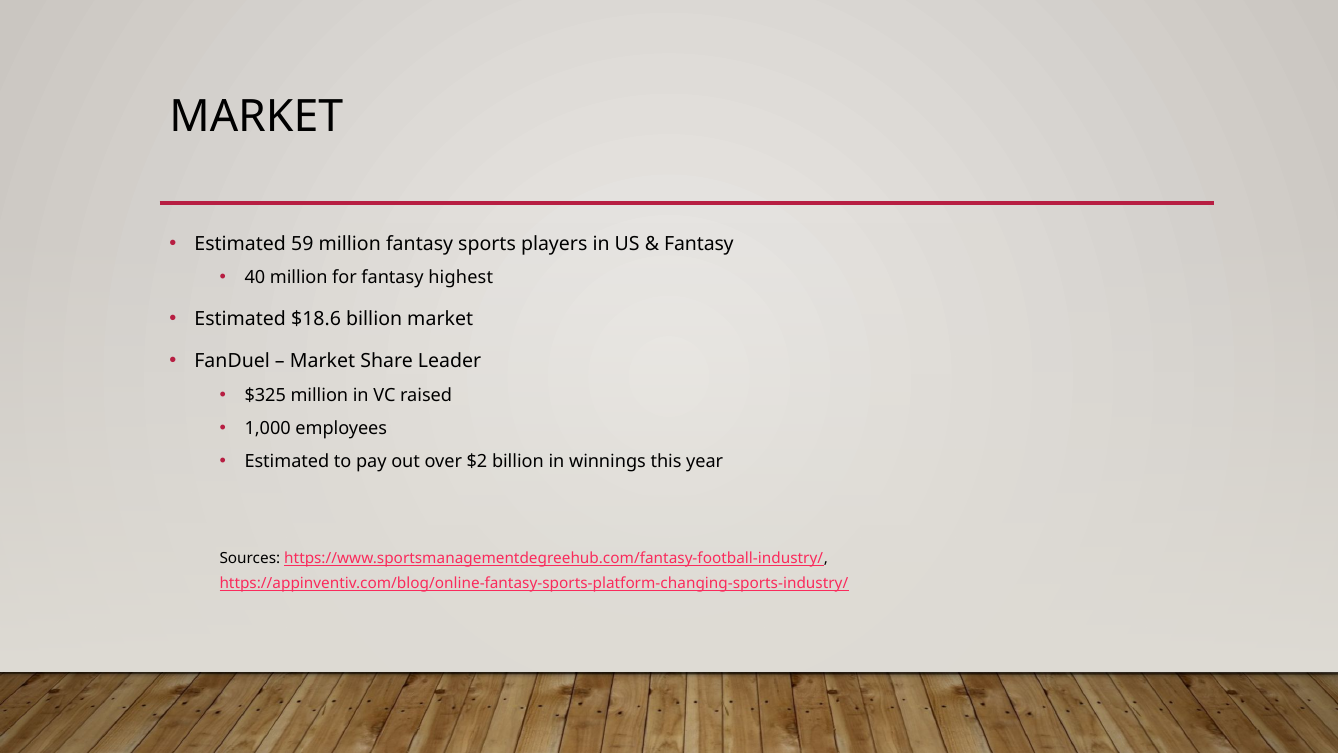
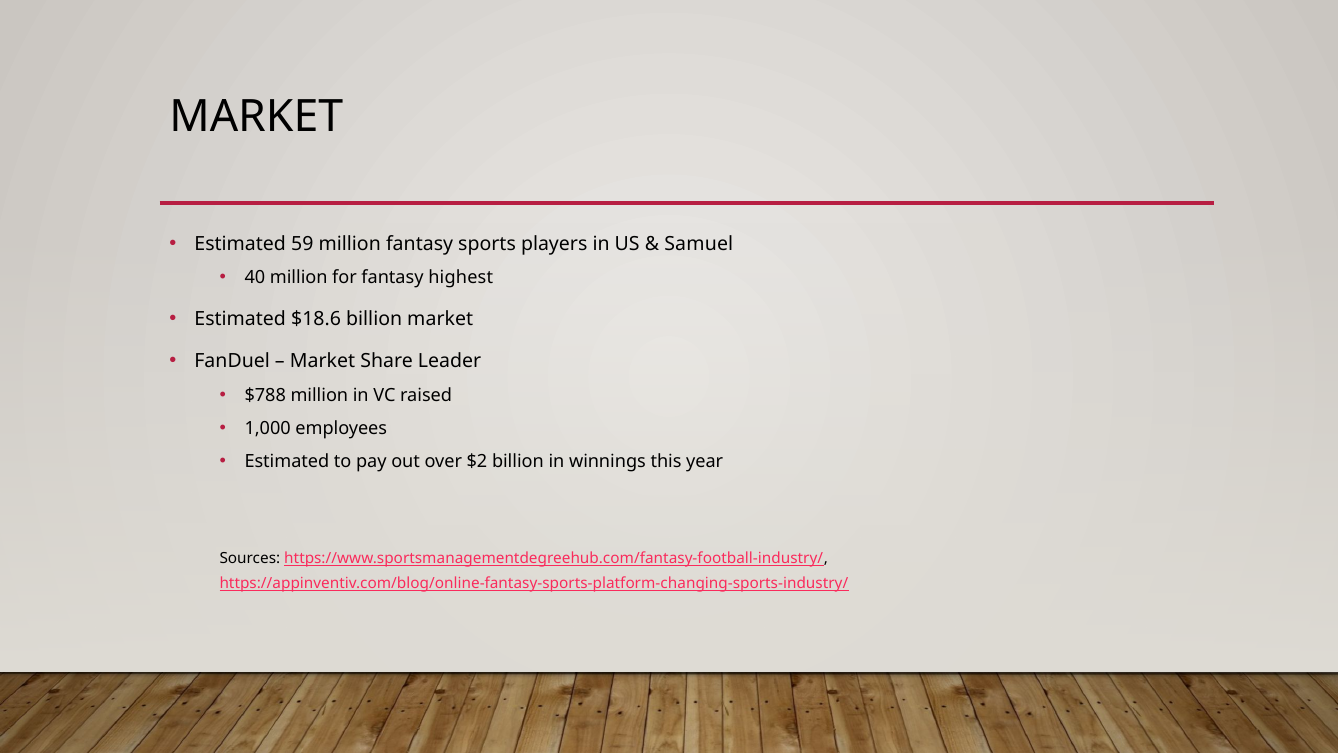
Fantasy: Fantasy -> Samuel (699, 244)
$325: $325 -> $788 (265, 395)
